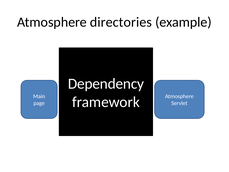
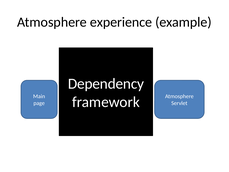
directories: directories -> experience (121, 22)
